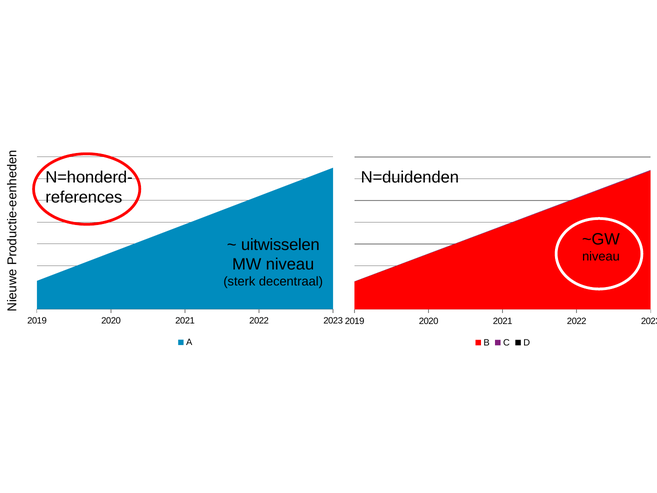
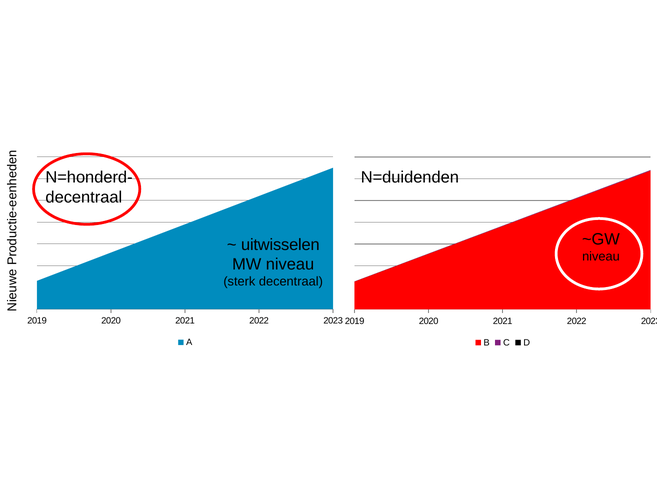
references: references -> decentraal (84, 197)
